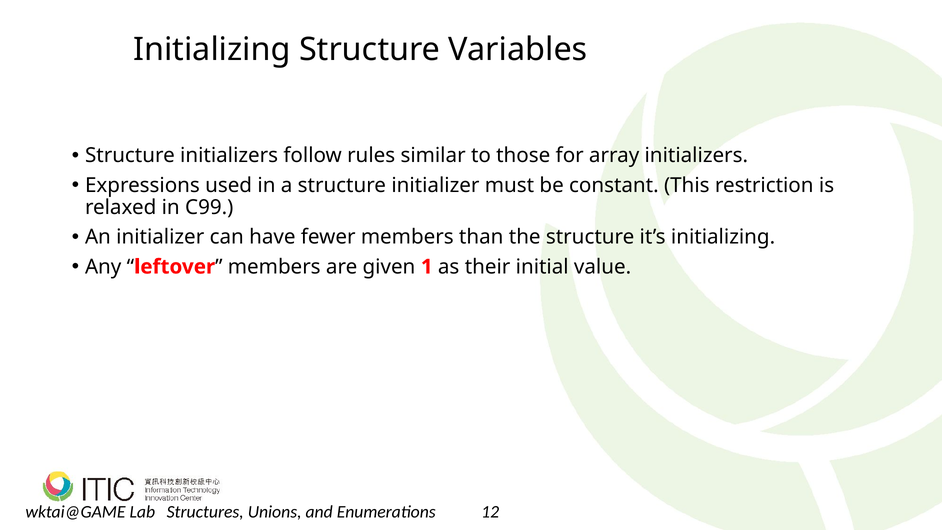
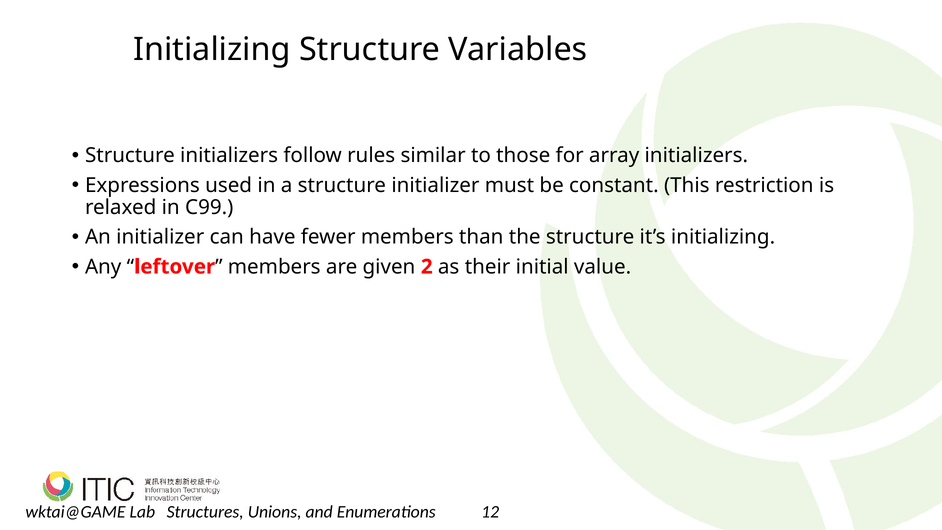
1: 1 -> 2 (427, 267)
